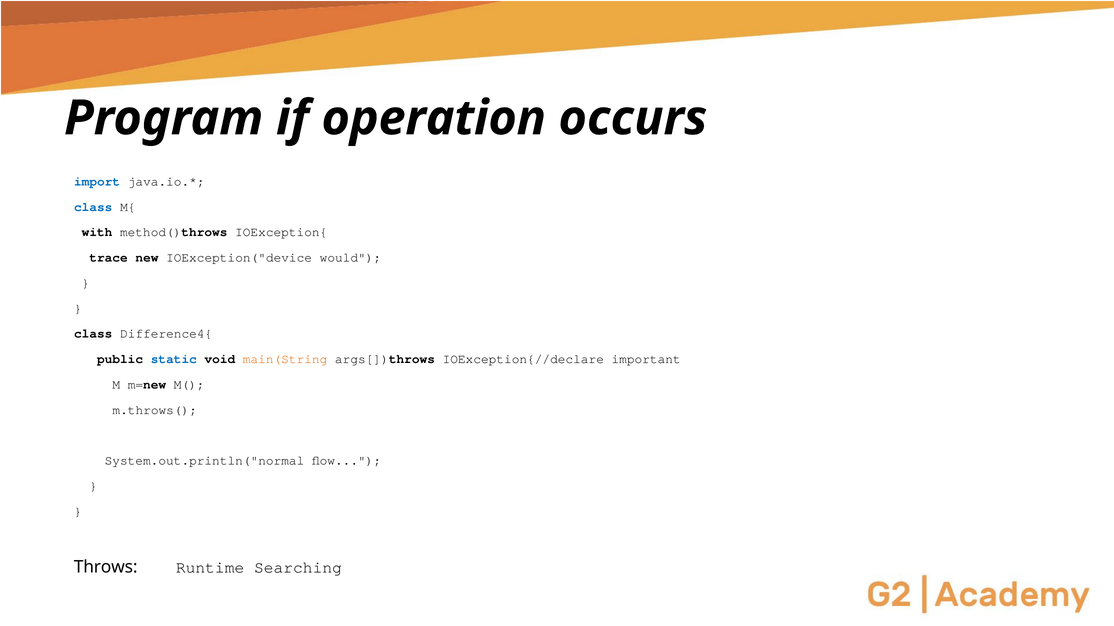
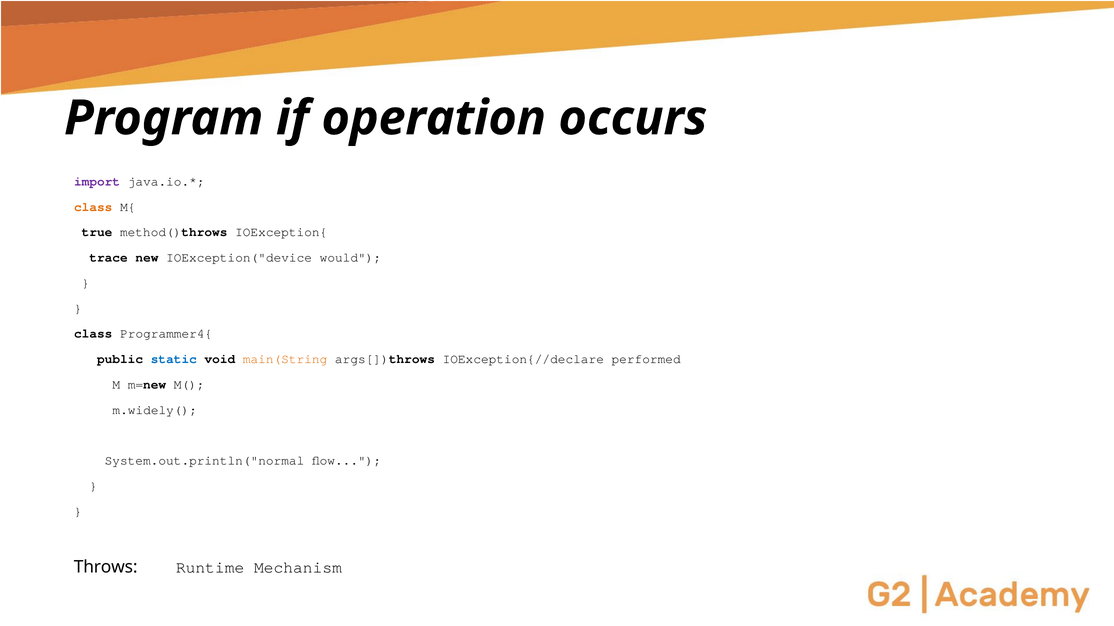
import colour: blue -> purple (97, 182)
class colour: blue -> orange (93, 207)
with: with -> true (97, 233)
Difference4{: Difference4{ -> Programmer4{ (166, 334)
important: important -> performed (646, 359)
m.throws(: m.throws( -> m.widely( (155, 410)
Searching: Searching -> Mechanism (298, 568)
